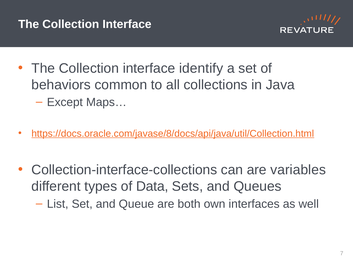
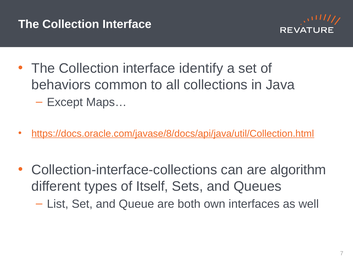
variables: variables -> algorithm (298, 170)
Data: Data -> Itself (152, 186)
